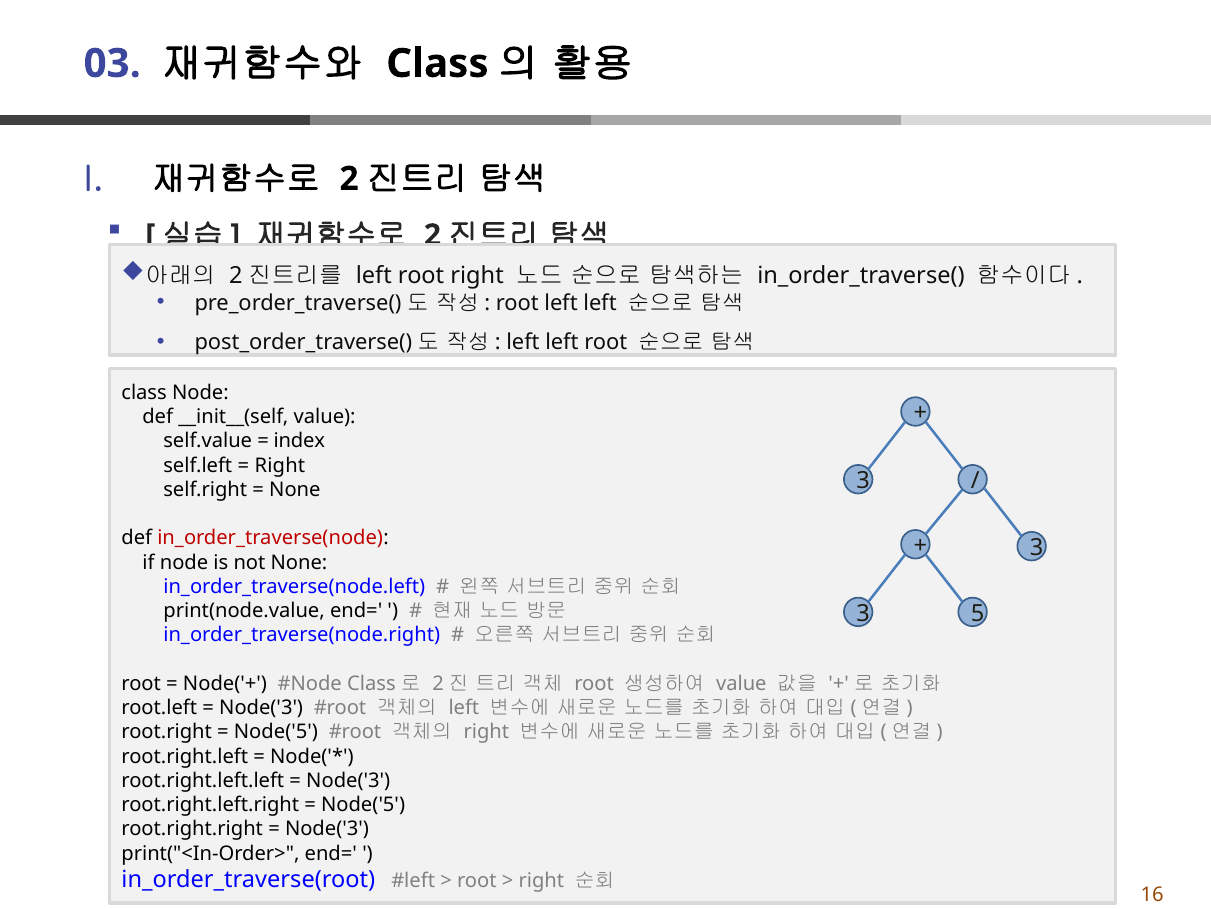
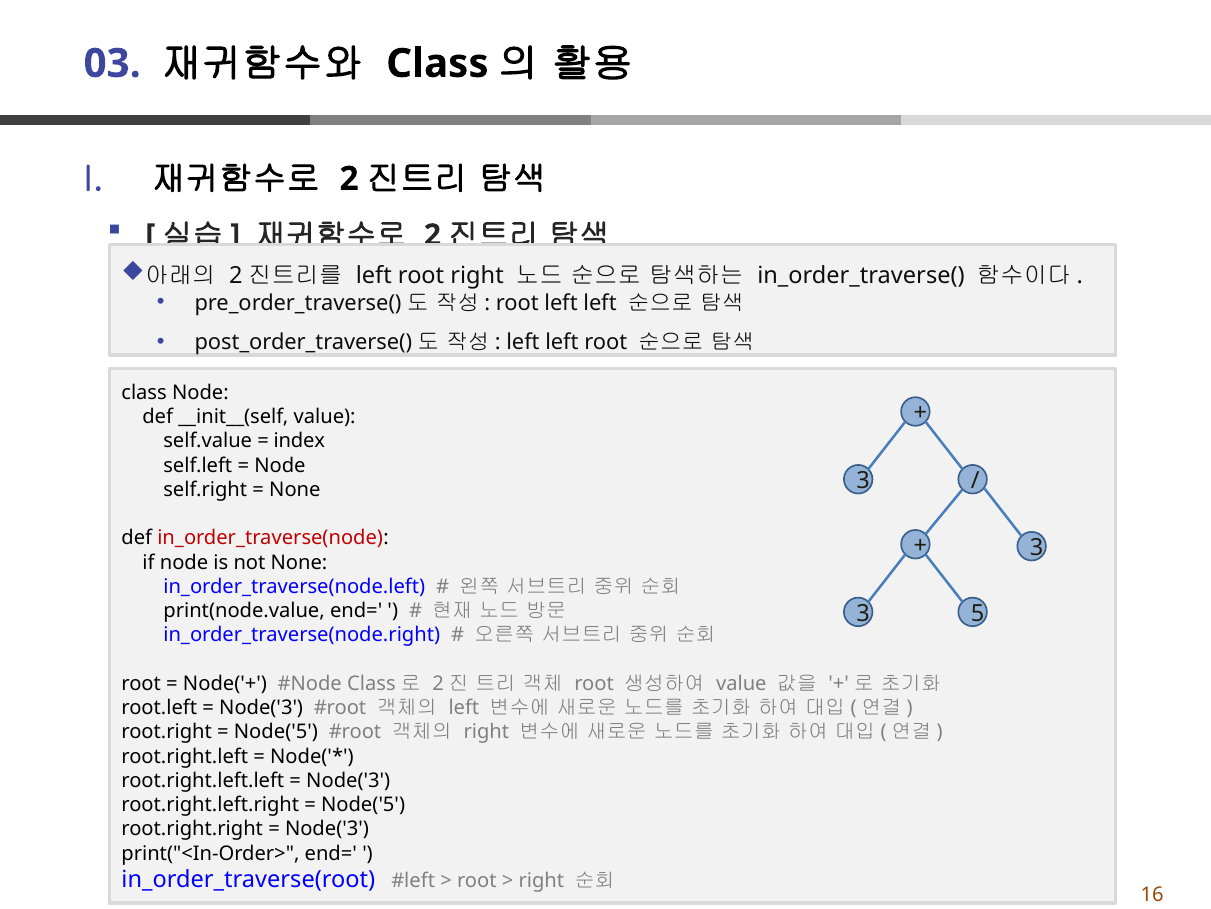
Right: Right -> Node (280, 465)
